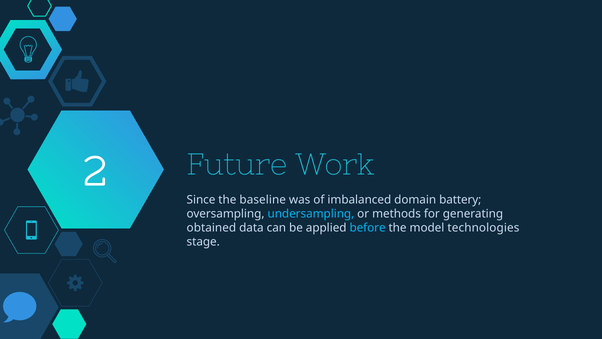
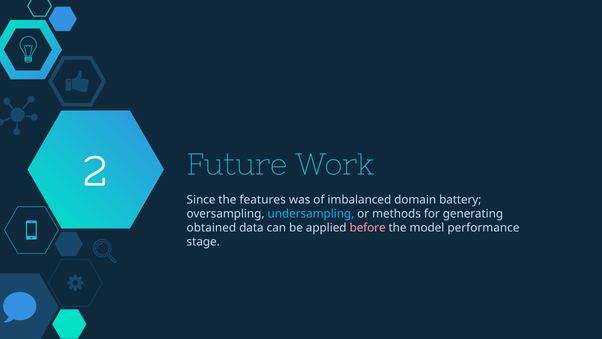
baseline: baseline -> features (263, 200)
before colour: light blue -> pink (368, 228)
technologies: technologies -> performance (483, 228)
